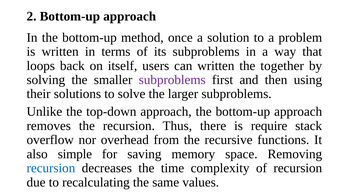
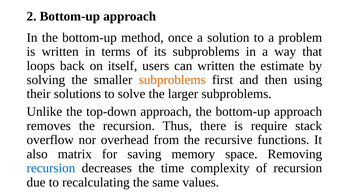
together: together -> estimate (282, 66)
subproblems colour: purple -> orange (172, 80)
simple: simple -> matrix (75, 154)
